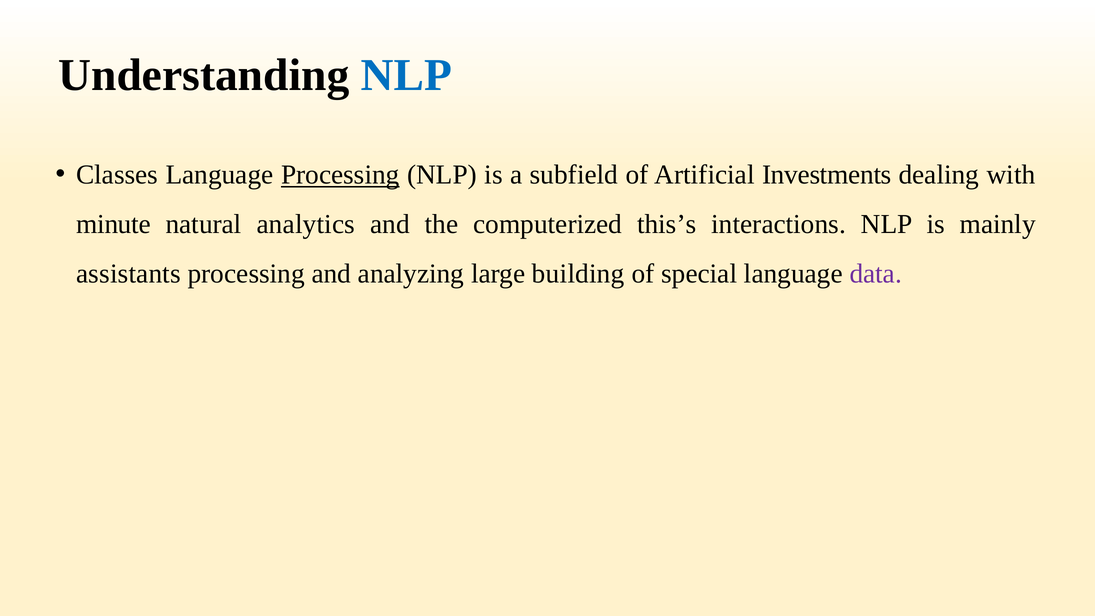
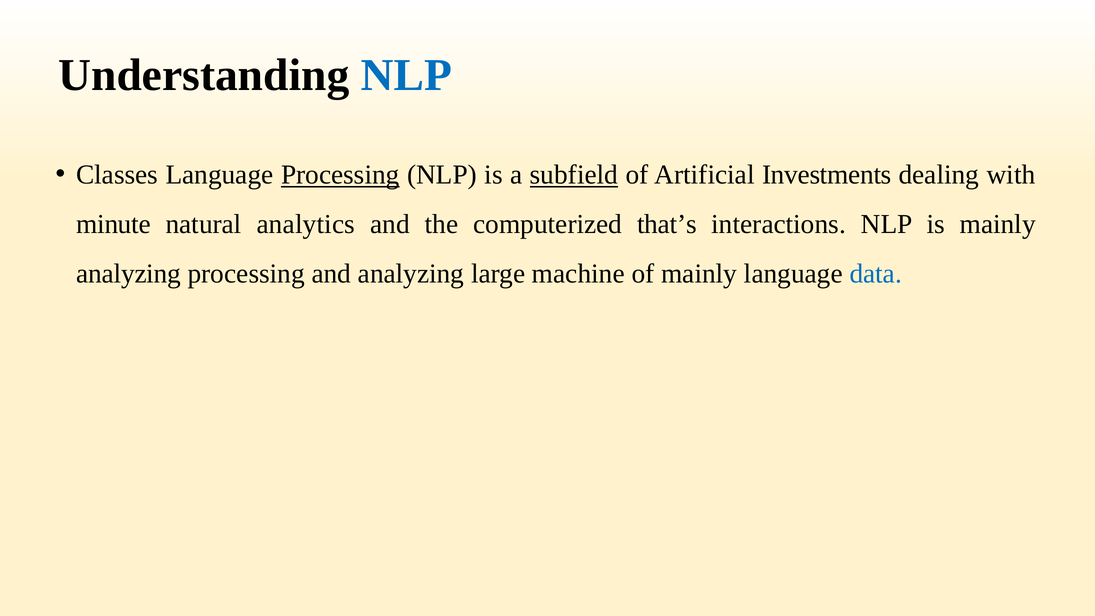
subfield underline: none -> present (574, 175)
this’s: this’s -> that’s (667, 224)
assistants: assistants -> analyzing (129, 273)
building: building -> machine (578, 273)
of special: special -> mainly (699, 273)
data colour: purple -> blue (876, 273)
